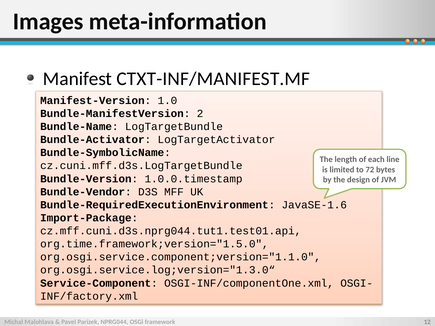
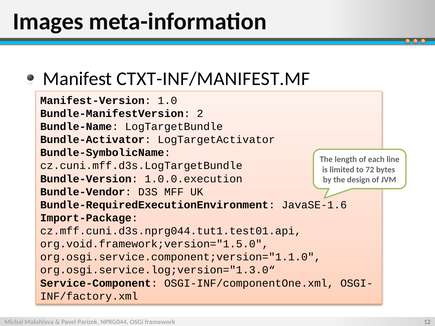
1.0.0.timestamp: 1.0.0.timestamp -> 1.0.0.execution (194, 179)
org.time.framework;version="1.5.0: org.time.framework;version="1.5.0 -> org.void.framework;version="1.5.0 (154, 244)
